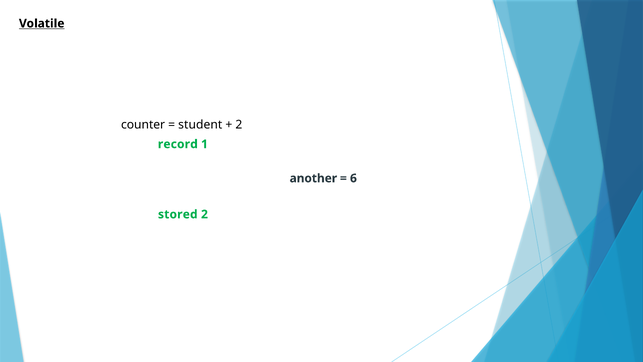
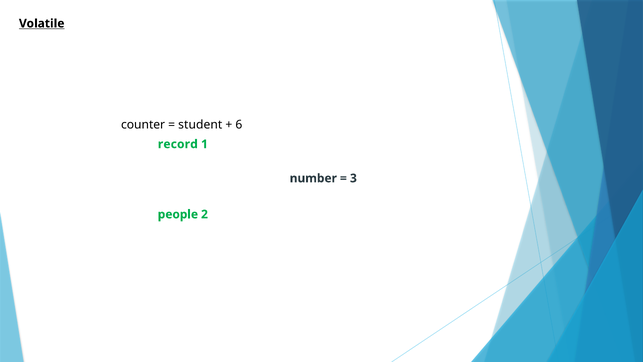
2: 2 -> 6 (239, 125)
another: another -> number (313, 178)
6: 6 -> 3 (353, 178)
stored: stored -> people (178, 214)
